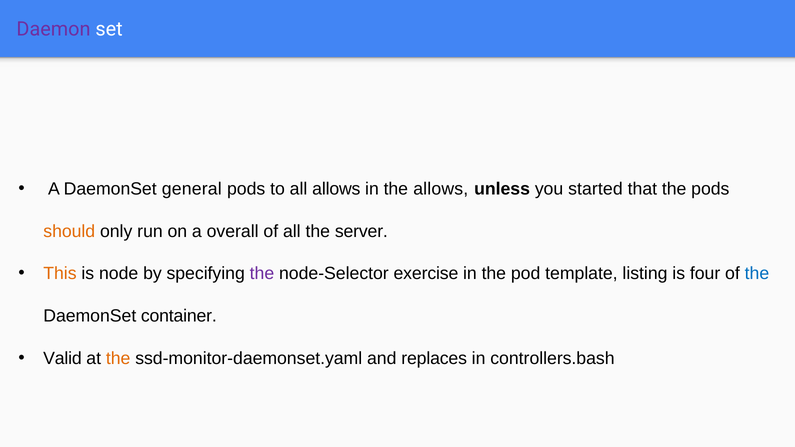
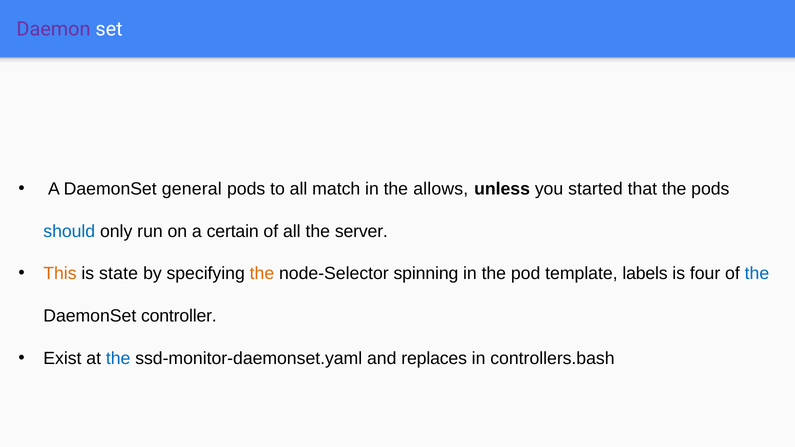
all allows: allows -> match (336, 189)
should colour: orange -> blue (69, 231)
overall: overall -> certain (233, 231)
node: node -> state (119, 274)
the colour: purple -> orange (262, 274)
exercise: exercise -> spinning (426, 274)
listing: listing -> labels (645, 274)
container: container -> controller (179, 316)
Valid: Valid -> Exist (62, 358)
the colour: orange -> blue (118, 358)
